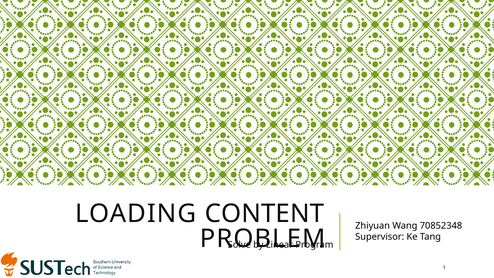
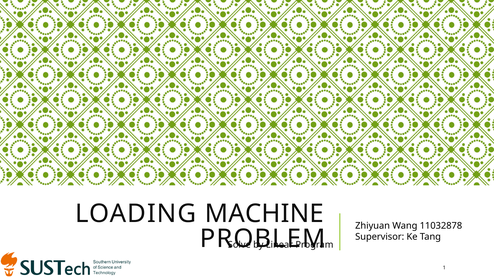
CONTENT: CONTENT -> MACHINE (264, 214)
70852348: 70852348 -> 11032878 (441, 226)
